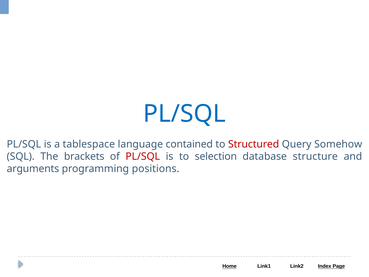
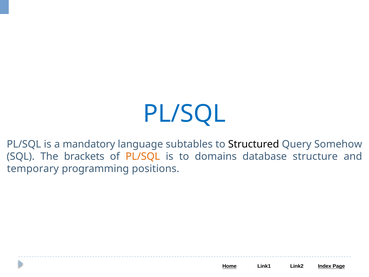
tablespace: tablespace -> mandatory (89, 144)
contained: contained -> subtables (189, 144)
Structured colour: red -> black (254, 144)
PL/SQL colour: red -> orange (143, 156)
selection: selection -> domains (216, 156)
arguments: arguments -> temporary (33, 169)
